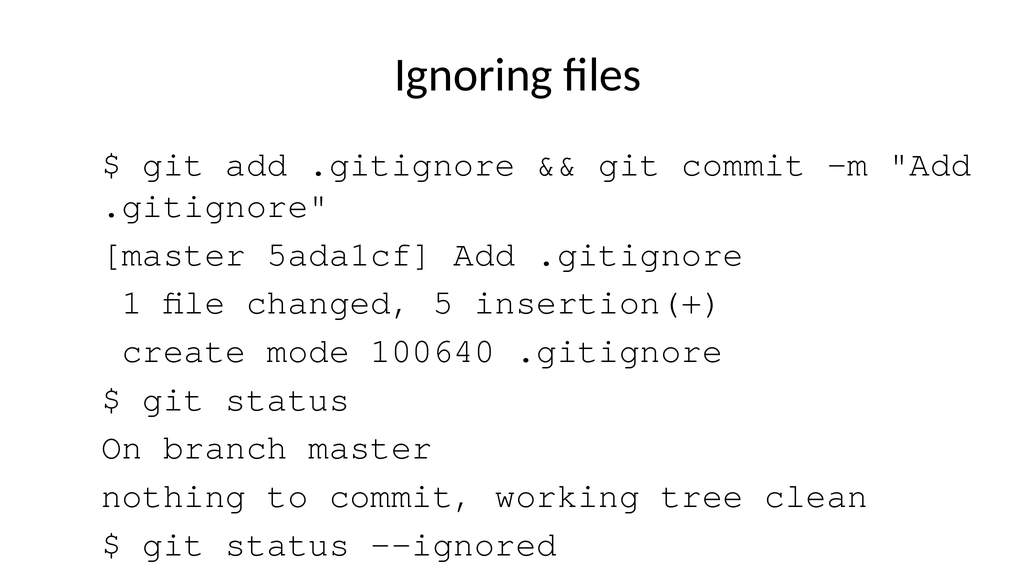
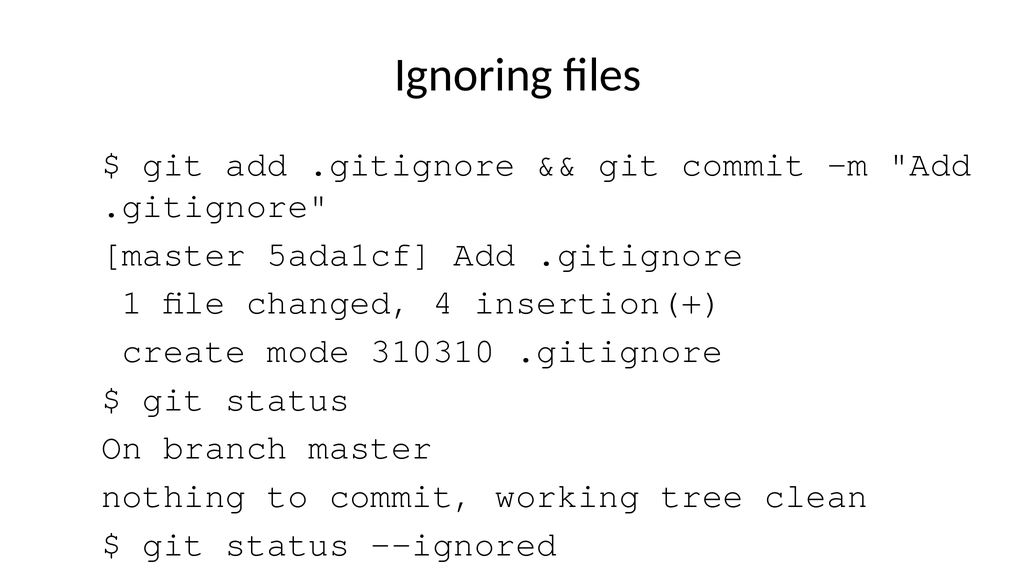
5: 5 -> 4 (443, 302)
100640: 100640 -> 310310 (433, 351)
